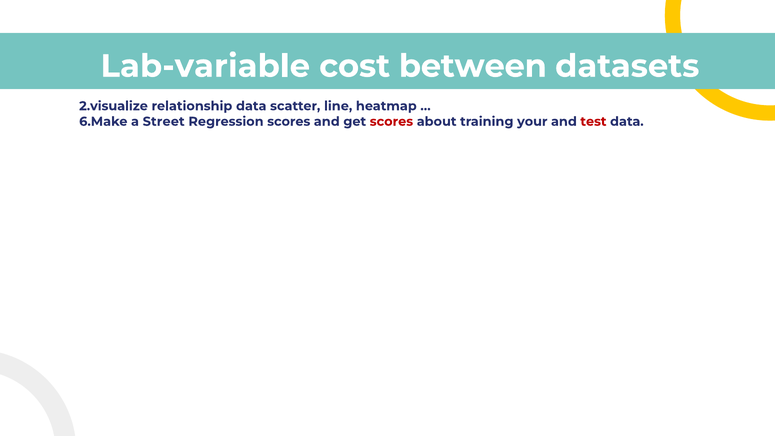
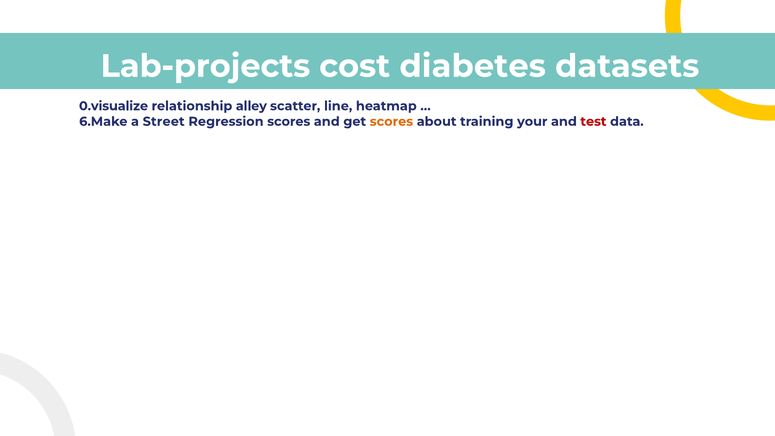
Lab-variable: Lab-variable -> Lab-projects (205, 66)
between: between -> diabetes (473, 66)
2.visualize: 2.visualize -> 0.visualize (114, 106)
relationship data: data -> alley (251, 106)
scores colour: red -> orange (391, 122)
